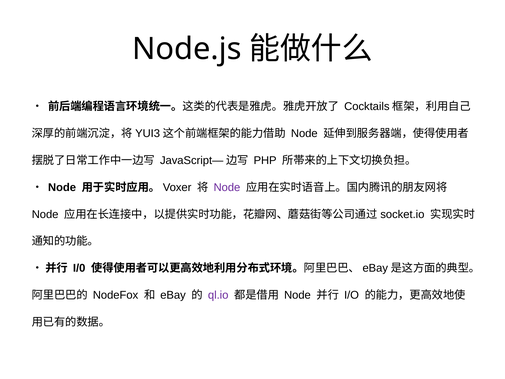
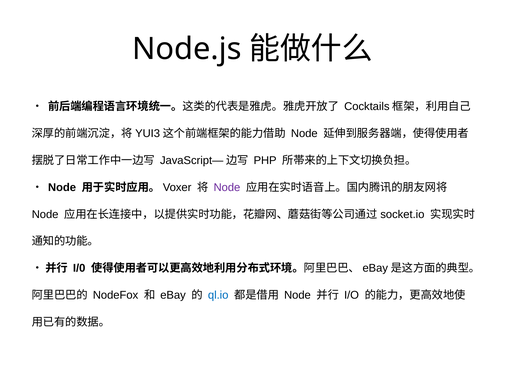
ql.io colour: purple -> blue (218, 295)
